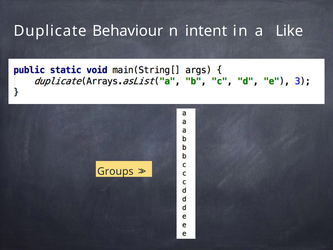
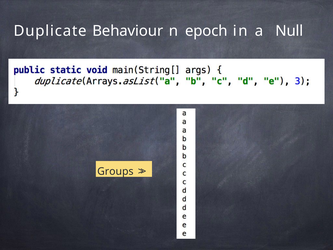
intent: intent -> epoch (206, 31)
Like: Like -> Null (289, 31)
